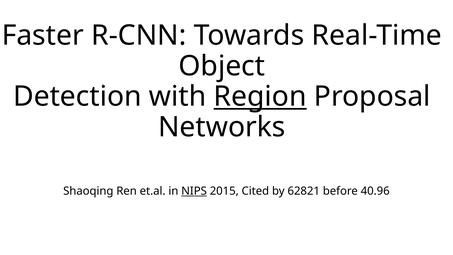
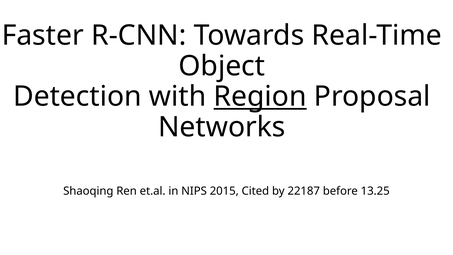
NIPS underline: present -> none (194, 191)
62821: 62821 -> 22187 (304, 191)
40.96: 40.96 -> 13.25 (375, 191)
